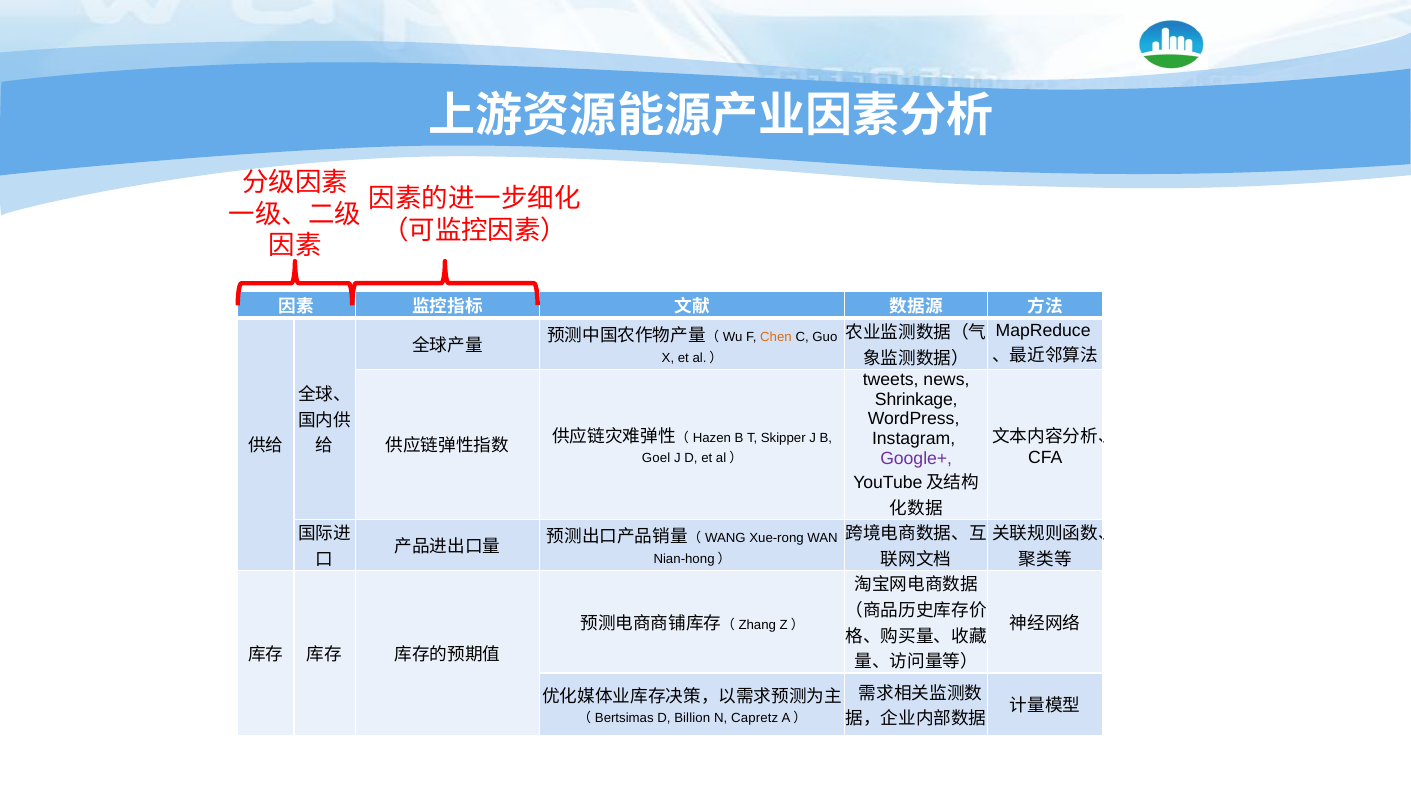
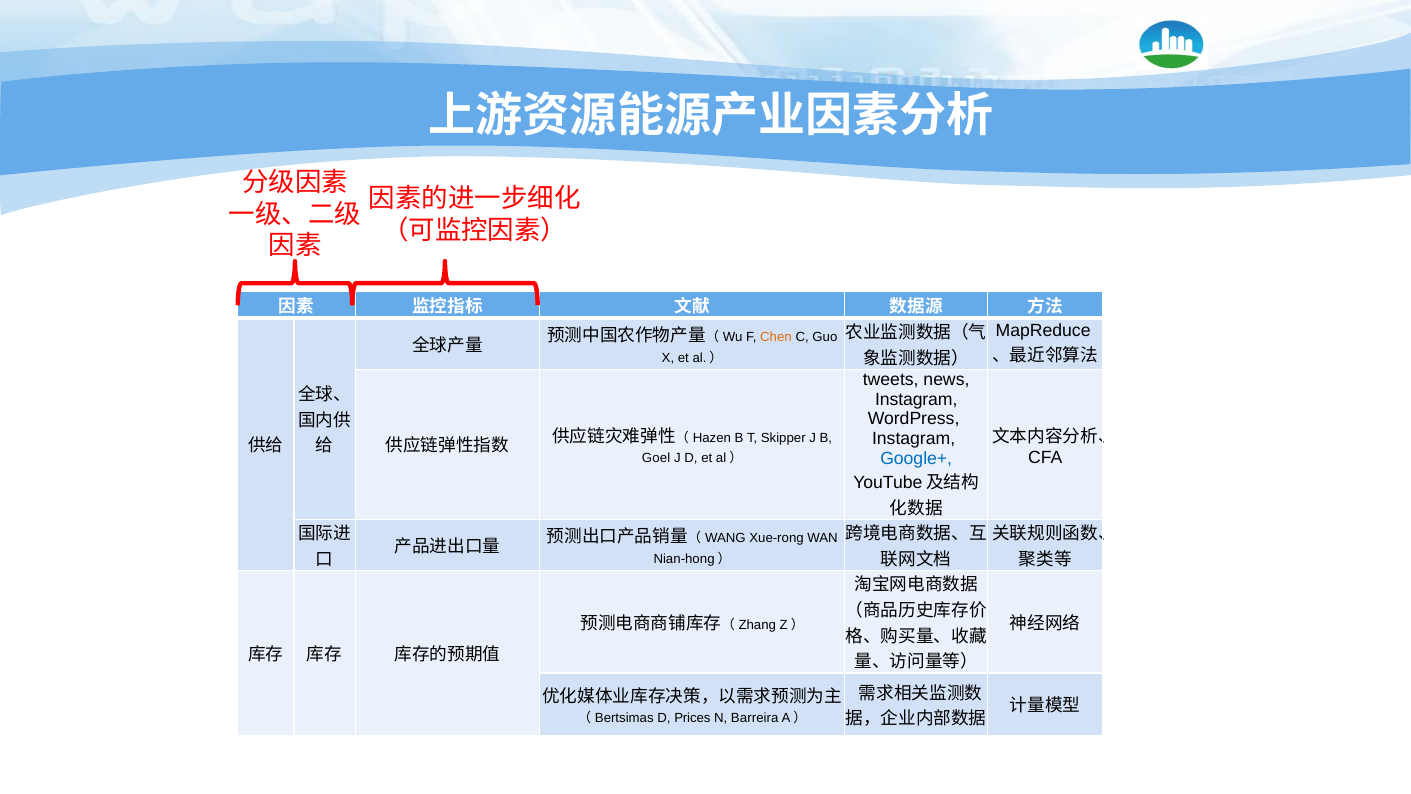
Shrinkage: Shrinkage -> Instagram (916, 399)
Google+ colour: purple -> blue (916, 458)
Billion: Billion -> Prices (692, 718)
Capretz: Capretz -> Barreira (755, 718)
